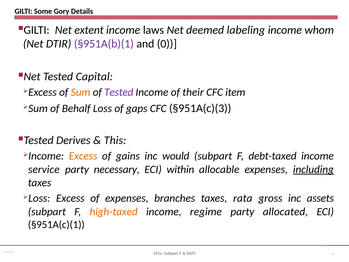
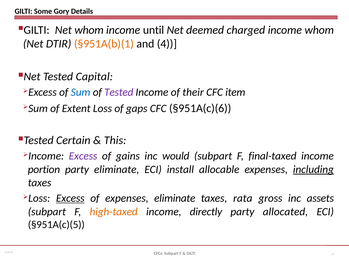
Net extent: extent -> whom (89, 30)
laws: laws -> until (154, 30)
labeling: labeling -> charged (246, 30)
§951A(b)(1 colour: purple -> orange (104, 44)
0: 0 -> 4 (167, 44)
Sum colour: orange -> blue (81, 92)
Behalf: Behalf -> Extent (76, 108)
§951A(c)(3: §951A(c)(3 -> §951A(c)(6 (200, 108)
Derives: Derives -> Certain (73, 140)
Excess colour: orange -> purple (83, 156)
debt-taxed: debt-taxed -> final-taxed (273, 156)
service: service -> portion (44, 169)
party necessary: necessary -> eliminate (117, 169)
within: within -> install (180, 169)
Excess underline: none -> present (70, 198)
expenses branches: branches -> eliminate (175, 198)
regime: regime -> directly (206, 211)
§951A(c)(1: §951A(c)(1 -> §951A(c)(5 (56, 224)
